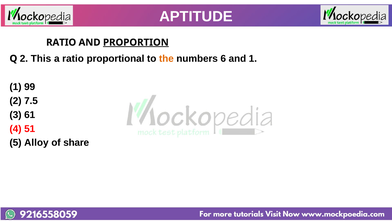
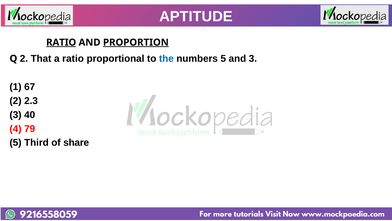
RATIO underline: none -> present (61, 42)
This: This -> That (41, 58)
the colour: orange -> blue (166, 58)
numbers 6: 6 -> 5 (223, 58)
and 1: 1 -> 3 (253, 58)
99: 99 -> 67 (30, 87)
7.5: 7.5 -> 2.3 (31, 101)
61: 61 -> 40 (30, 115)
51: 51 -> 79 (30, 129)
Alloy: Alloy -> Third (36, 142)
